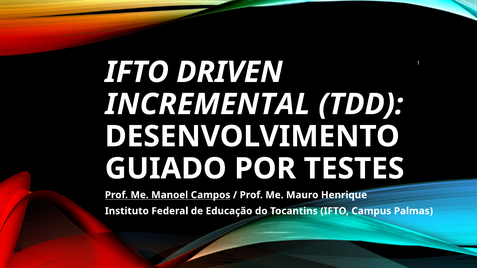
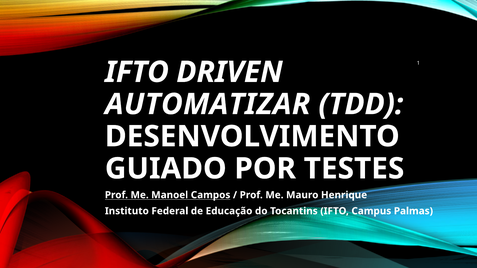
INCREMENTAL: INCREMENTAL -> AUTOMATIZAR (208, 104)
